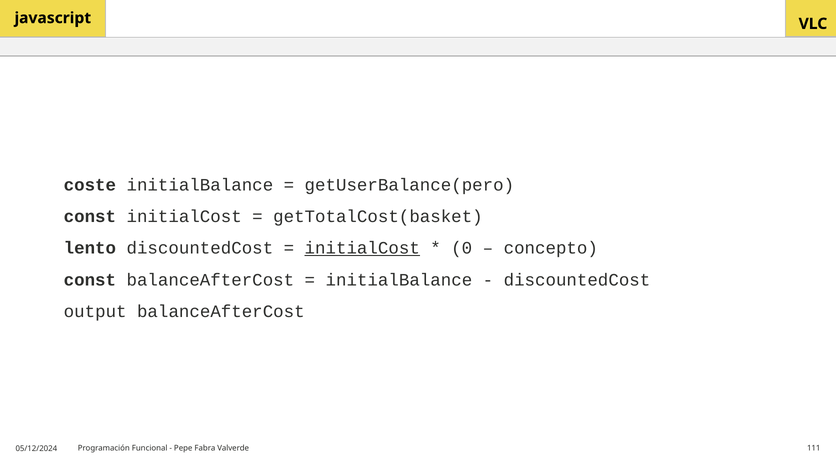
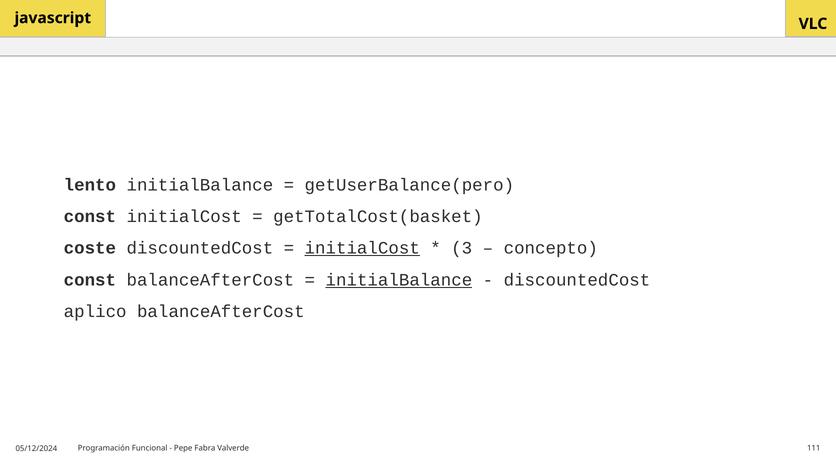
coste: coste -> lento (90, 185)
lento: lento -> coste (90, 248)
0: 0 -> 3 (462, 248)
initialBalance underline: none -> present (399, 280)
output: output -> aplico (95, 312)
